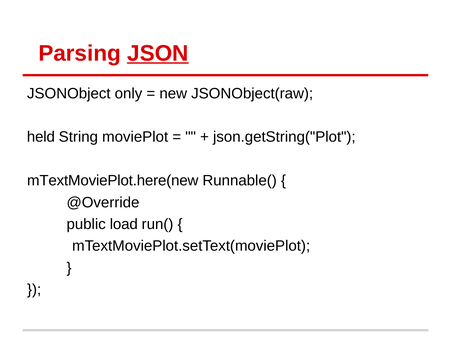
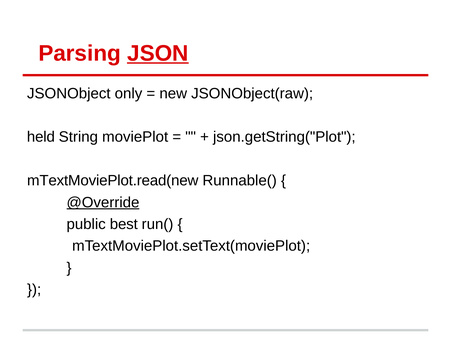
mTextMoviePlot.here(new: mTextMoviePlot.here(new -> mTextMoviePlot.read(new (113, 181)
@Override underline: none -> present (103, 203)
load: load -> best (124, 224)
